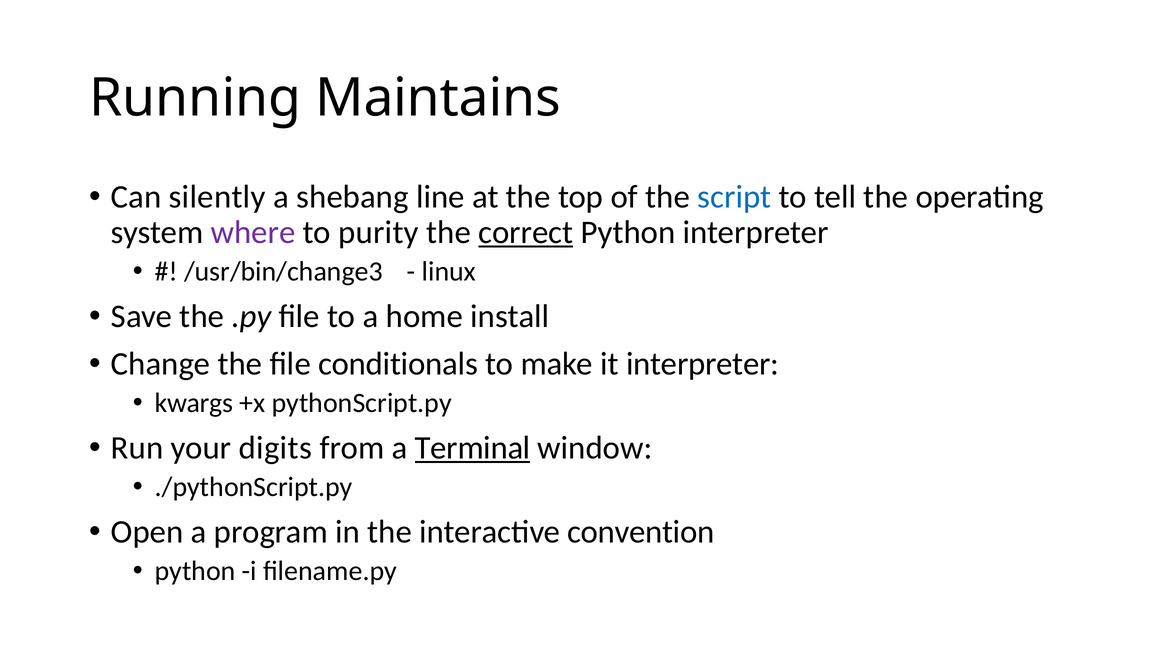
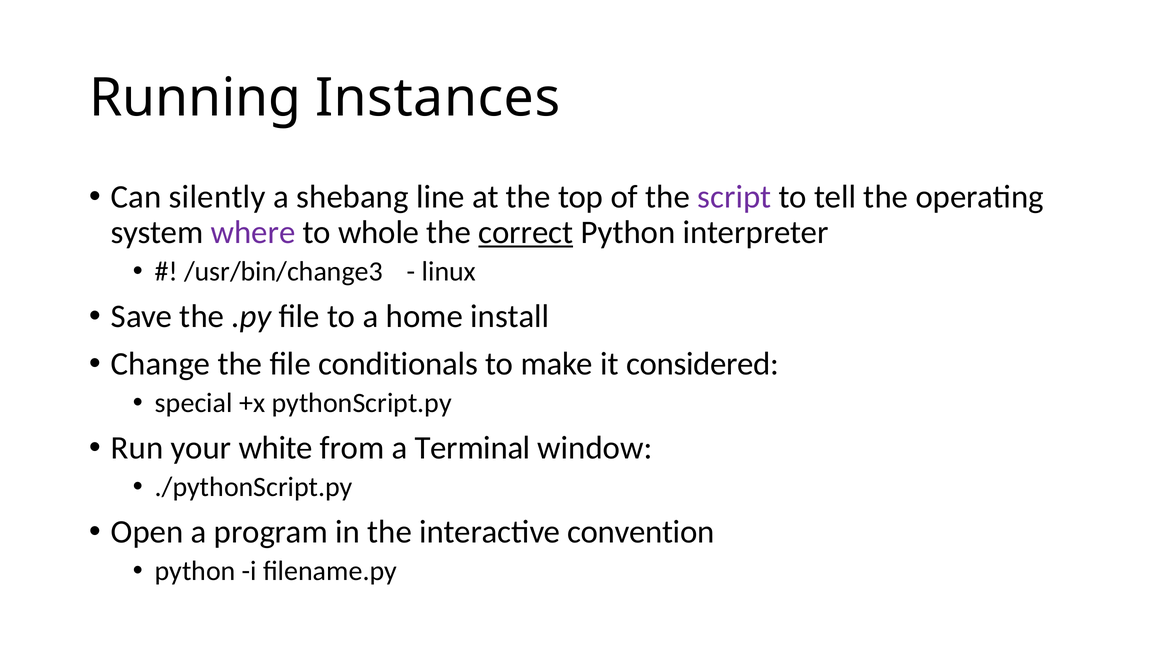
Maintains: Maintains -> Instances (438, 98)
script colour: blue -> purple (734, 197)
purity: purity -> whole (379, 232)
it interpreter: interpreter -> considered (703, 364)
kwargs: kwargs -> special (194, 403)
digits: digits -> white (276, 448)
Terminal underline: present -> none (473, 448)
